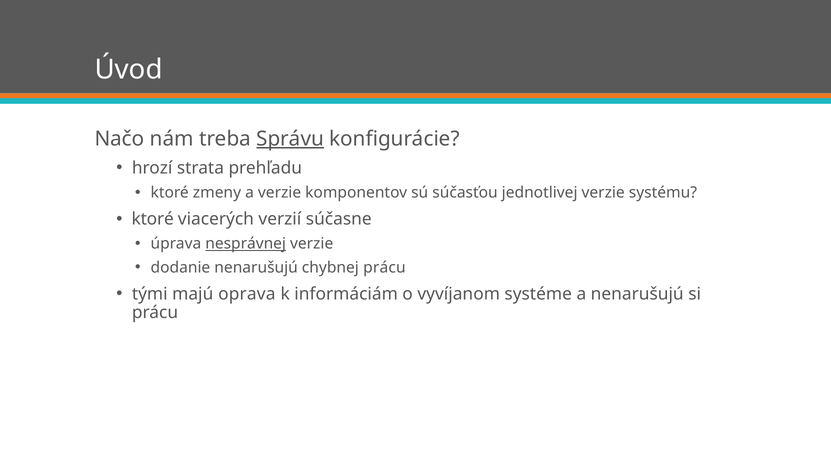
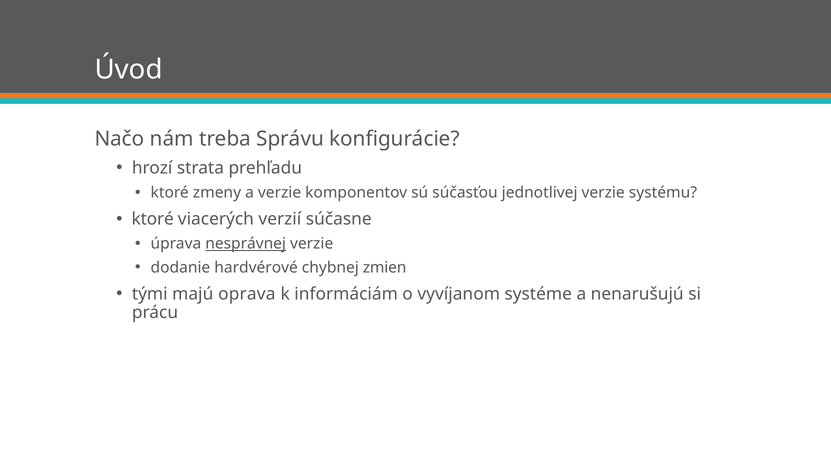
Správu underline: present -> none (290, 139)
dodanie nenarušujú: nenarušujú -> hardvérové (256, 268)
chybnej prácu: prácu -> zmien (385, 268)
